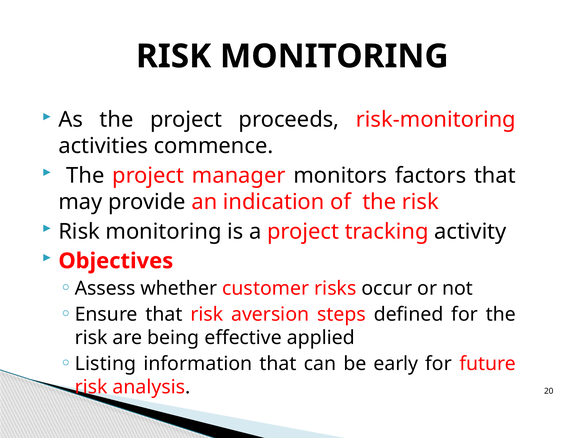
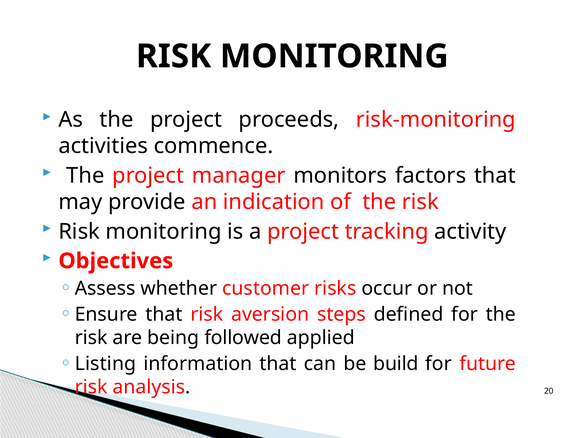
effective: effective -> followed (243, 338)
early: early -> build (396, 364)
